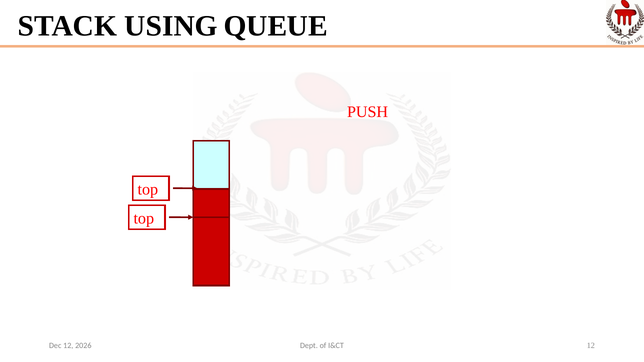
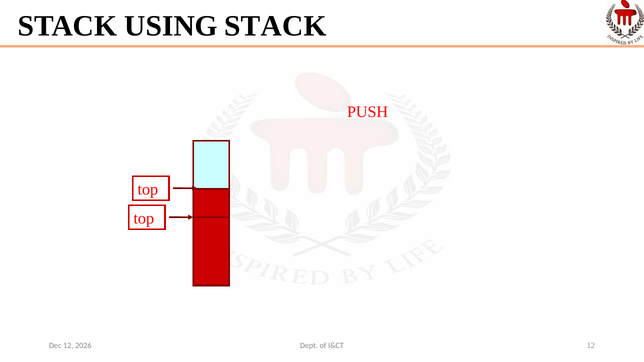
USING QUEUE: QUEUE -> STACK (275, 26)
